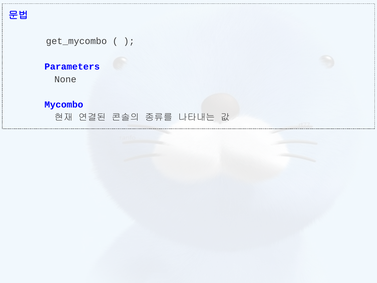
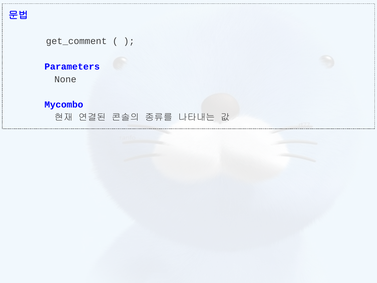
get_mycombo: get_mycombo -> get_comment (76, 41)
